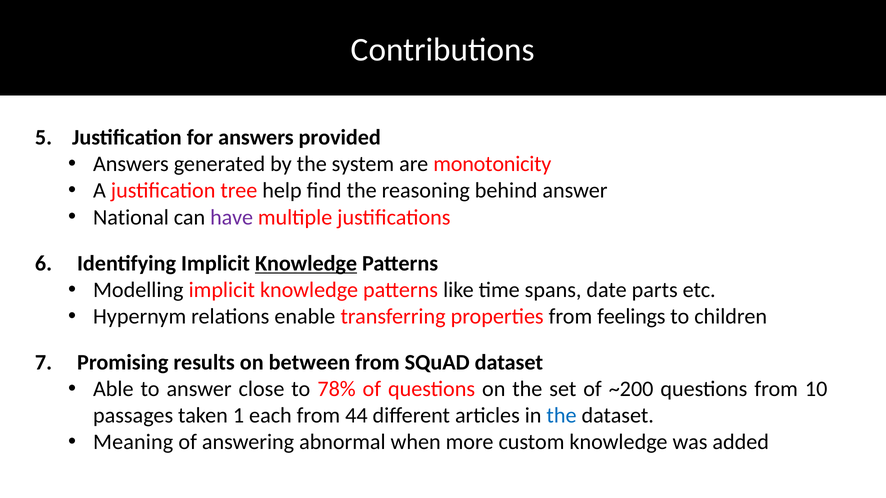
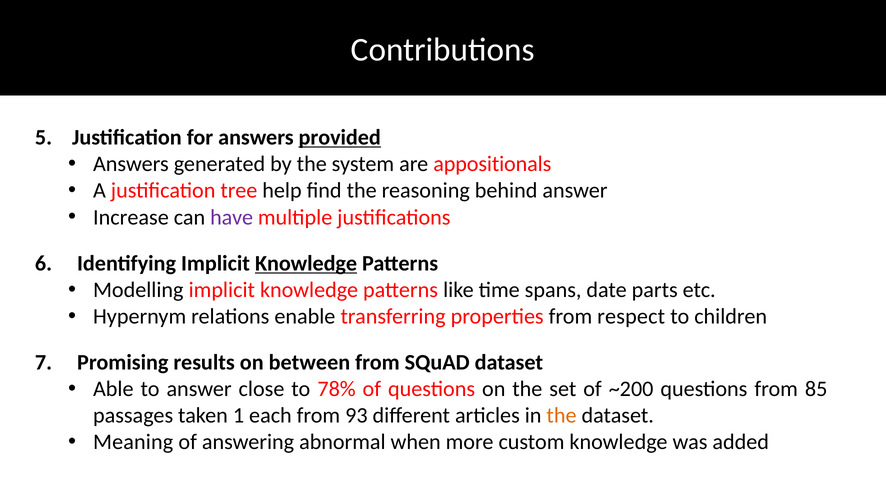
provided underline: none -> present (340, 138)
monotonicity: monotonicity -> appositionals (492, 164)
National: National -> Increase (131, 217)
feelings: feelings -> respect (631, 317)
10: 10 -> 85 (816, 389)
44: 44 -> 93 (356, 416)
the colour: blue -> orange (562, 416)
